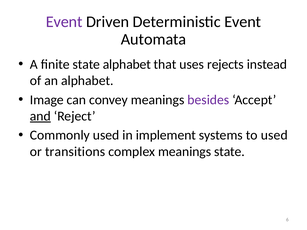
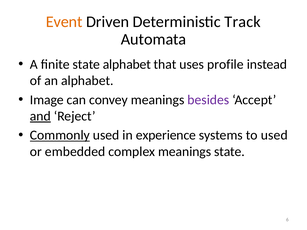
Event colour: purple -> orange (64, 22)
Deterministic Event: Event -> Track (243, 22)
rejects: rejects -> profile (225, 64)
Commonly underline: none -> present (60, 135)
implement: implement -> experience (166, 135)
transitions: transitions -> embedded (75, 152)
